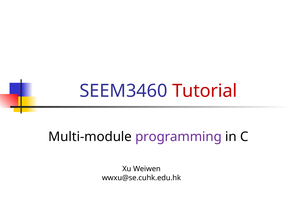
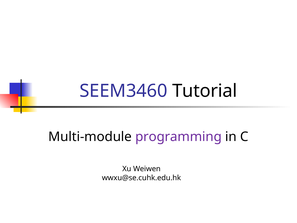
Tutorial colour: red -> black (205, 91)
